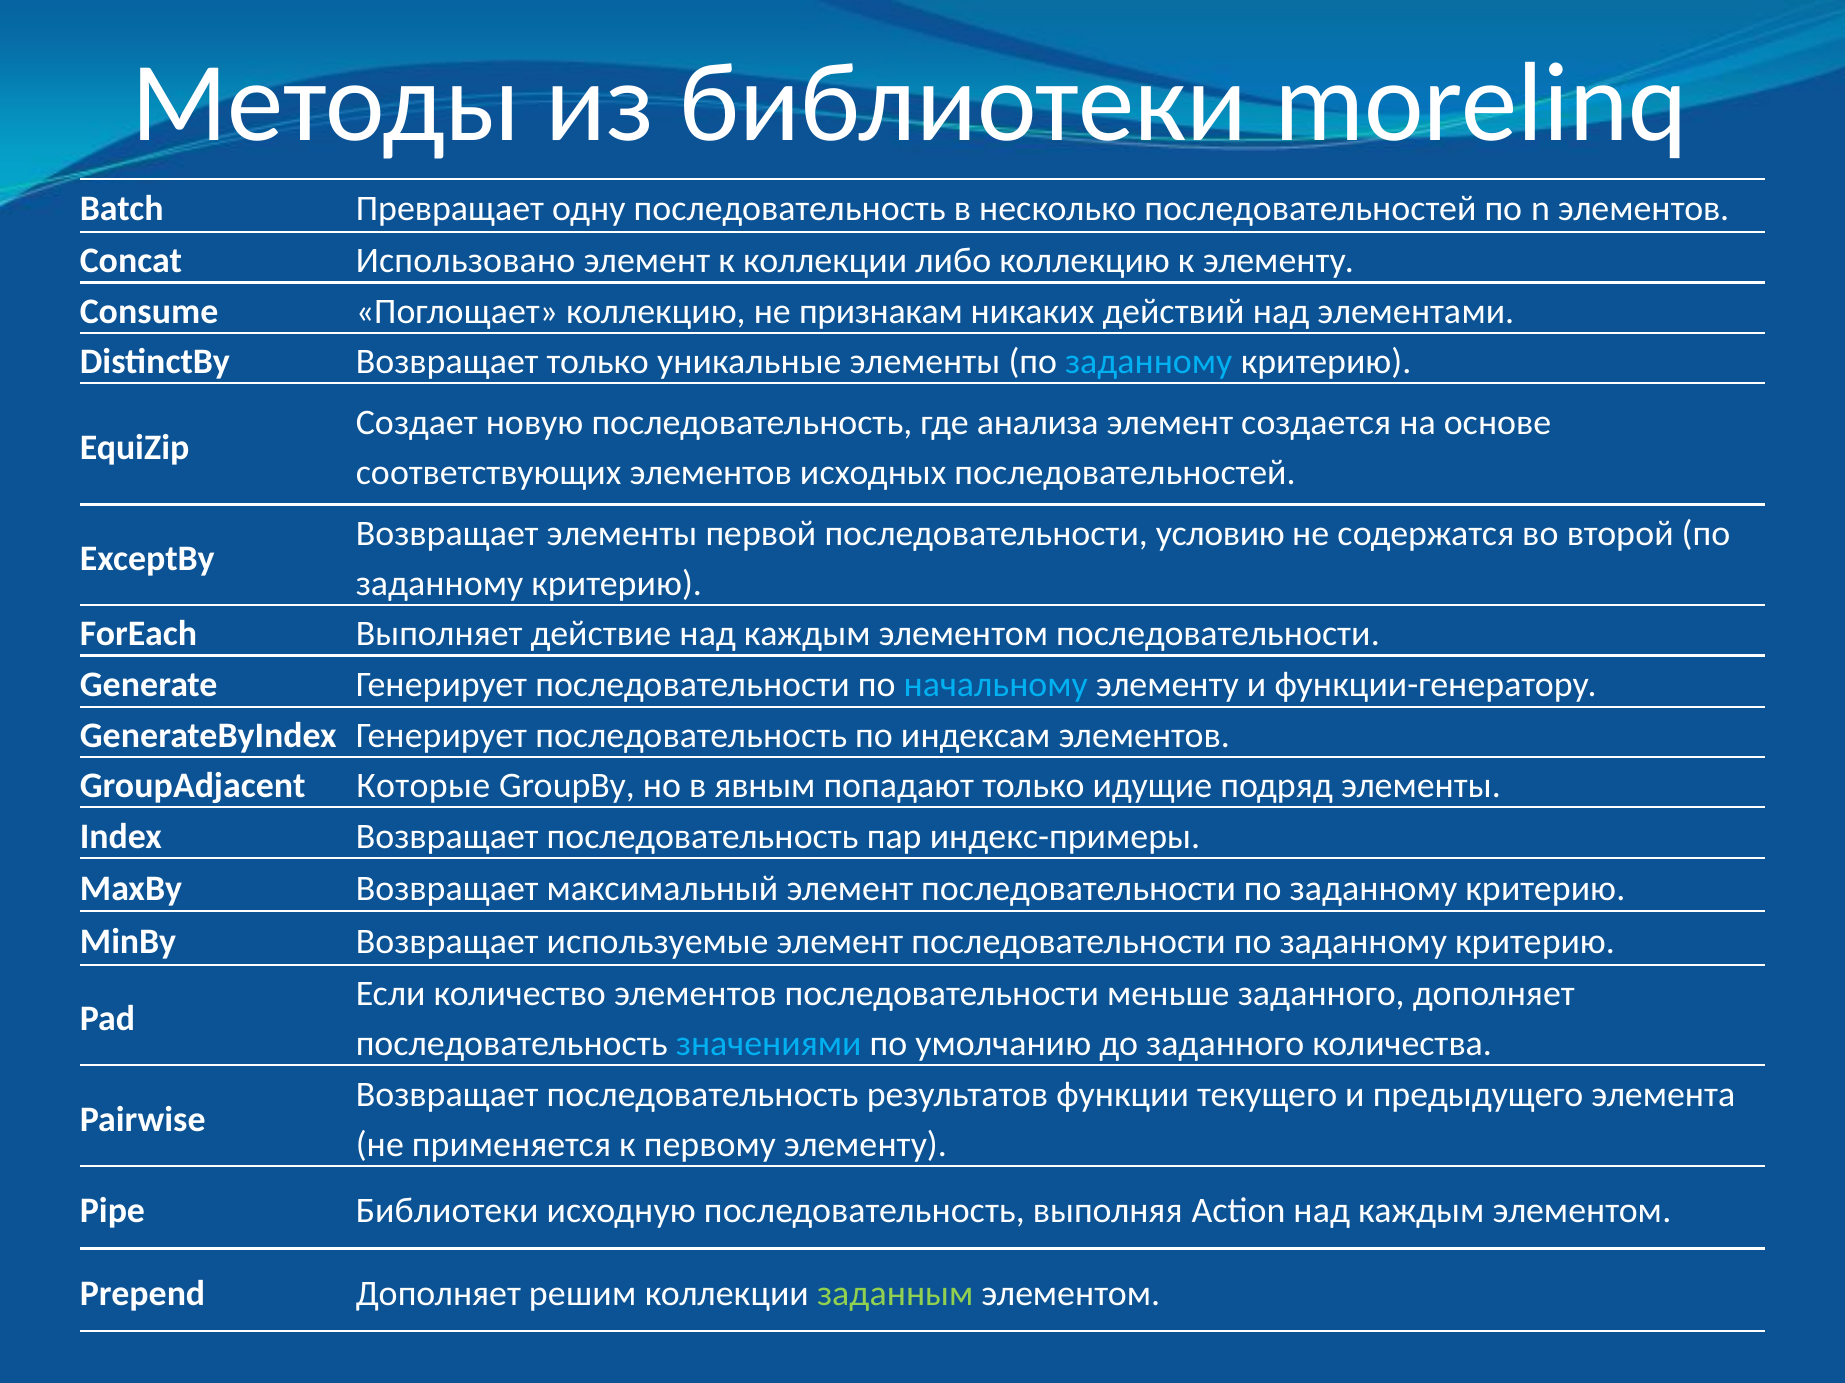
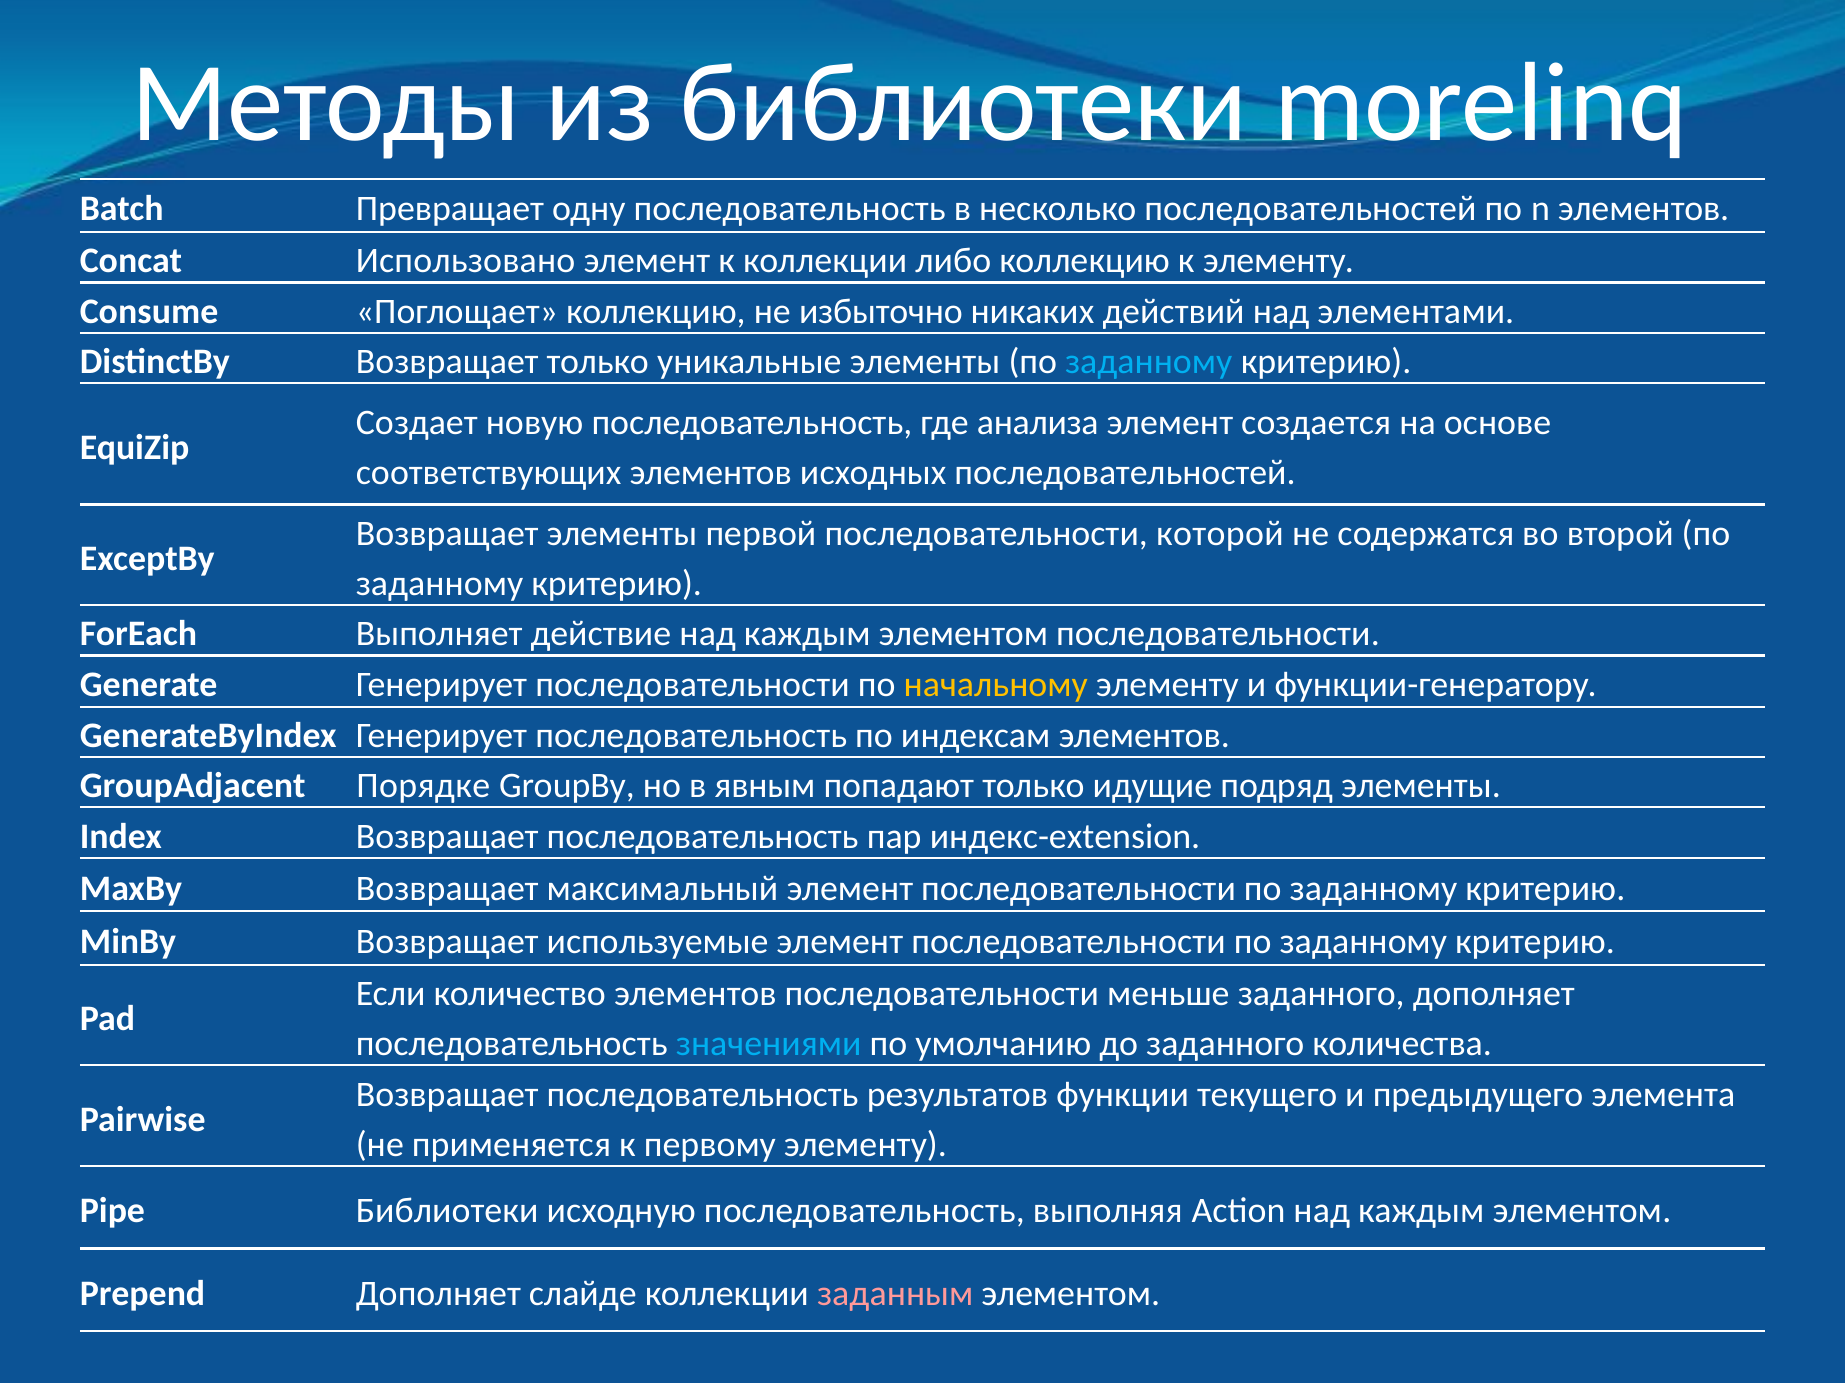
признакам: признакам -> избыточно (881, 312)
условию: условию -> которой (1220, 534)
начальному colour: light blue -> yellow (996, 685)
Которые: Которые -> Порядке (423, 786)
индекс-примеры: индекс-примеры -> индекс-extension (1065, 837)
решим: решим -> слайде (583, 1294)
заданным colour: light green -> pink (895, 1294)
